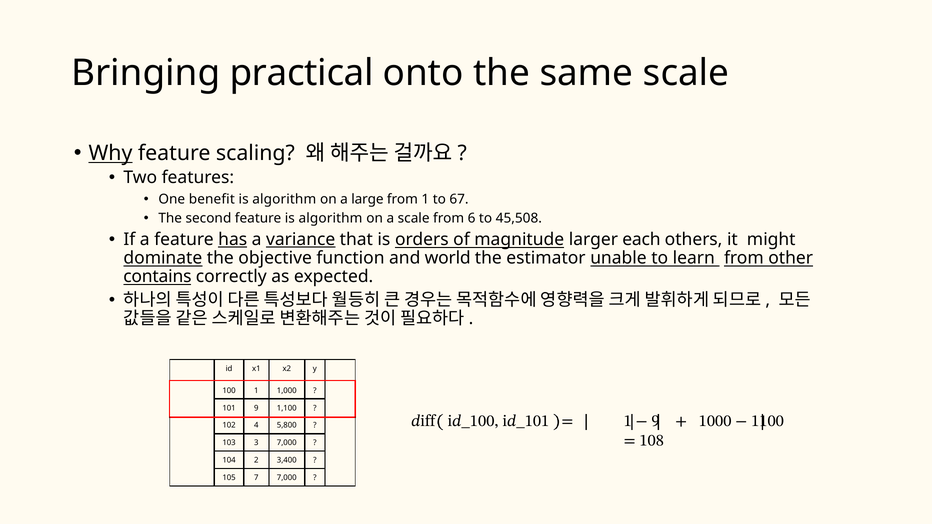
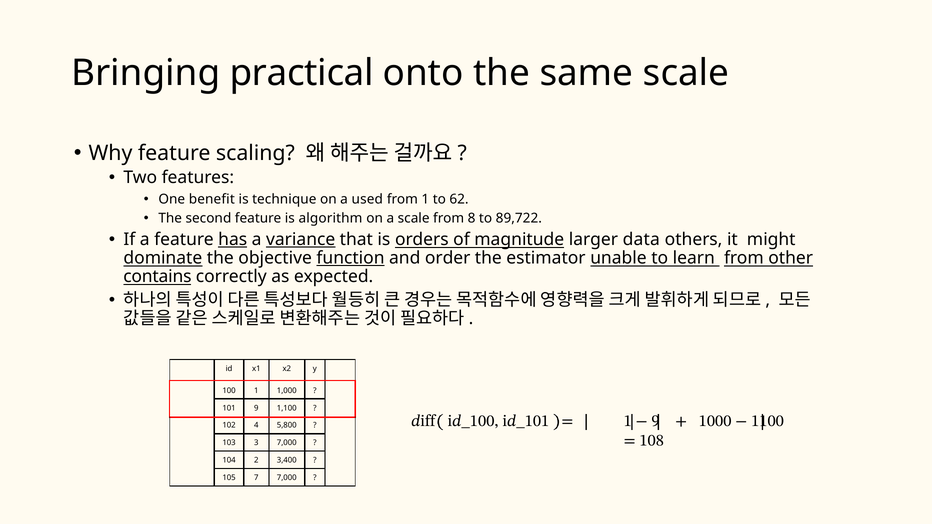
Why underline: present -> none (110, 153)
algorithm: algorithm -> technique (284, 199)
large: large -> used (367, 199)
67: 67 -> 62 (459, 199)
6: 6 -> 8 (472, 218)
45,508: 45,508 -> 89,722 (519, 218)
each: each -> data (641, 240)
function underline: none -> present (351, 258)
world: world -> order (448, 258)
